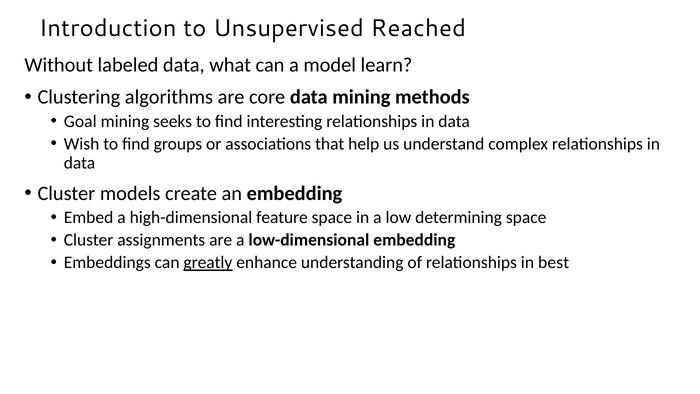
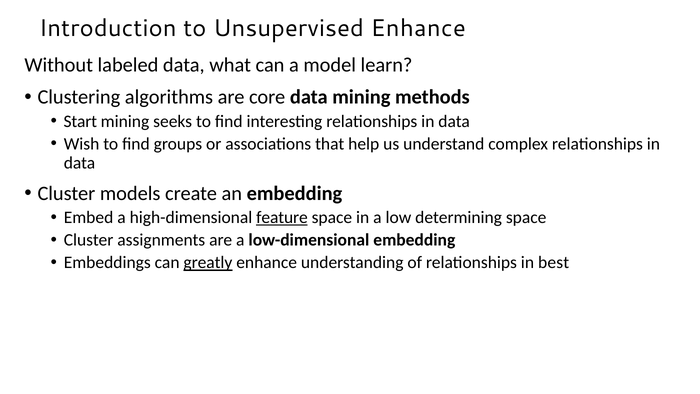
Unsupervised Reached: Reached -> Enhance (418, 28)
Goal: Goal -> Start (80, 121)
feature underline: none -> present (282, 217)
